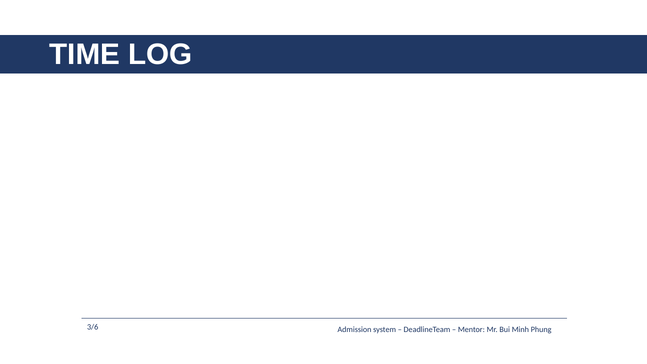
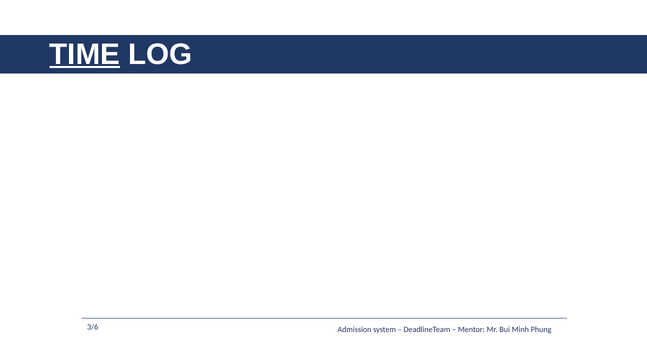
TIME underline: none -> present (85, 54)
